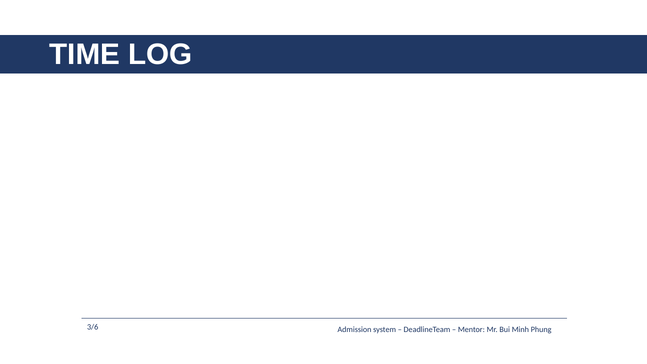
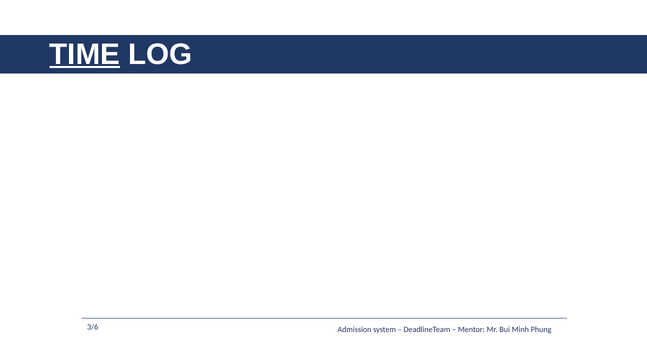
TIME underline: none -> present (85, 54)
